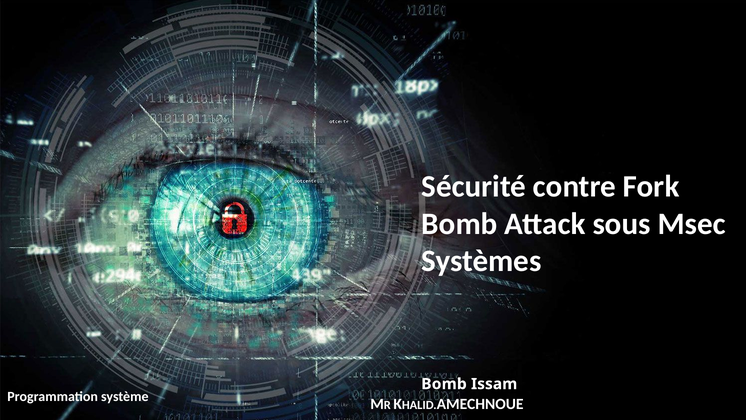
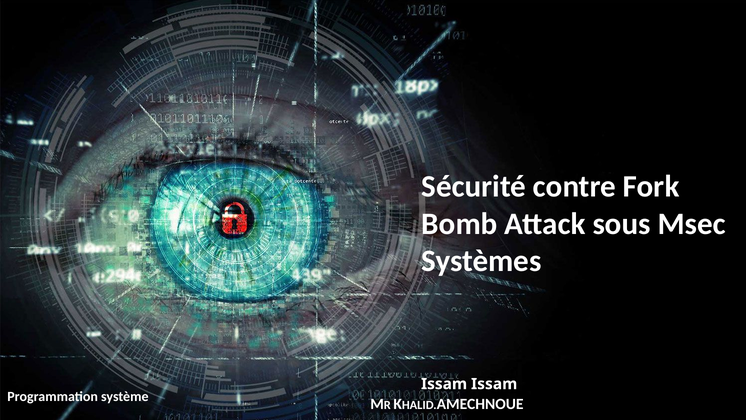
Bomb: Bomb -> Issam (444, 384)
